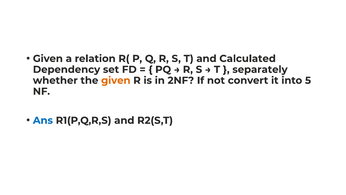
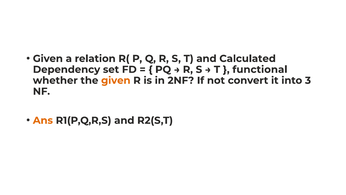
separately: separately -> functional (260, 69)
5: 5 -> 3 (308, 80)
Ans colour: blue -> orange (43, 120)
